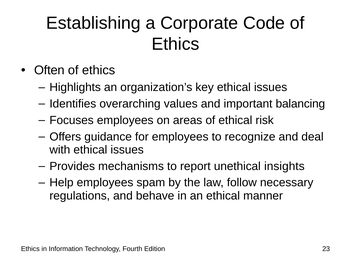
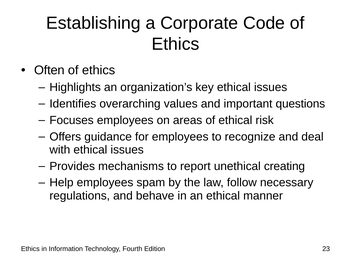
balancing: balancing -> questions (300, 104)
insights: insights -> creating (284, 166)
